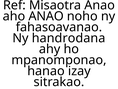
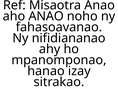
handrodana: handrodana -> nifidiananao (69, 38)
